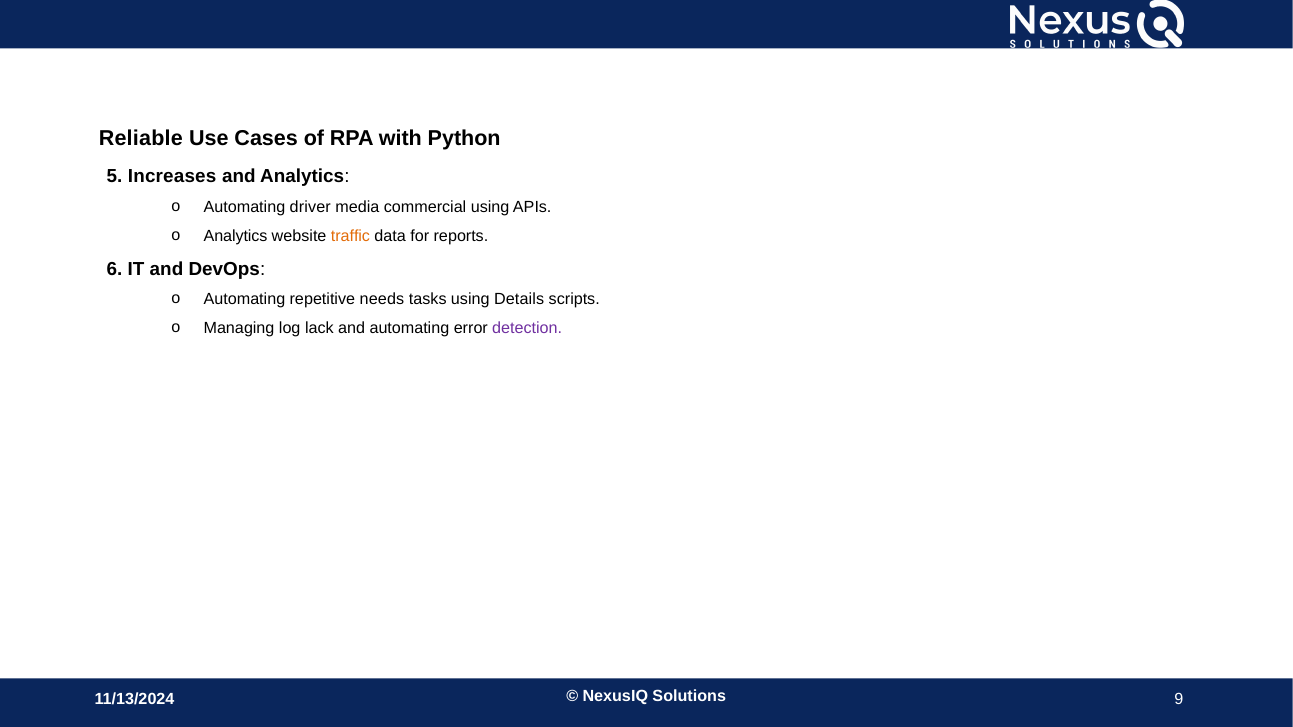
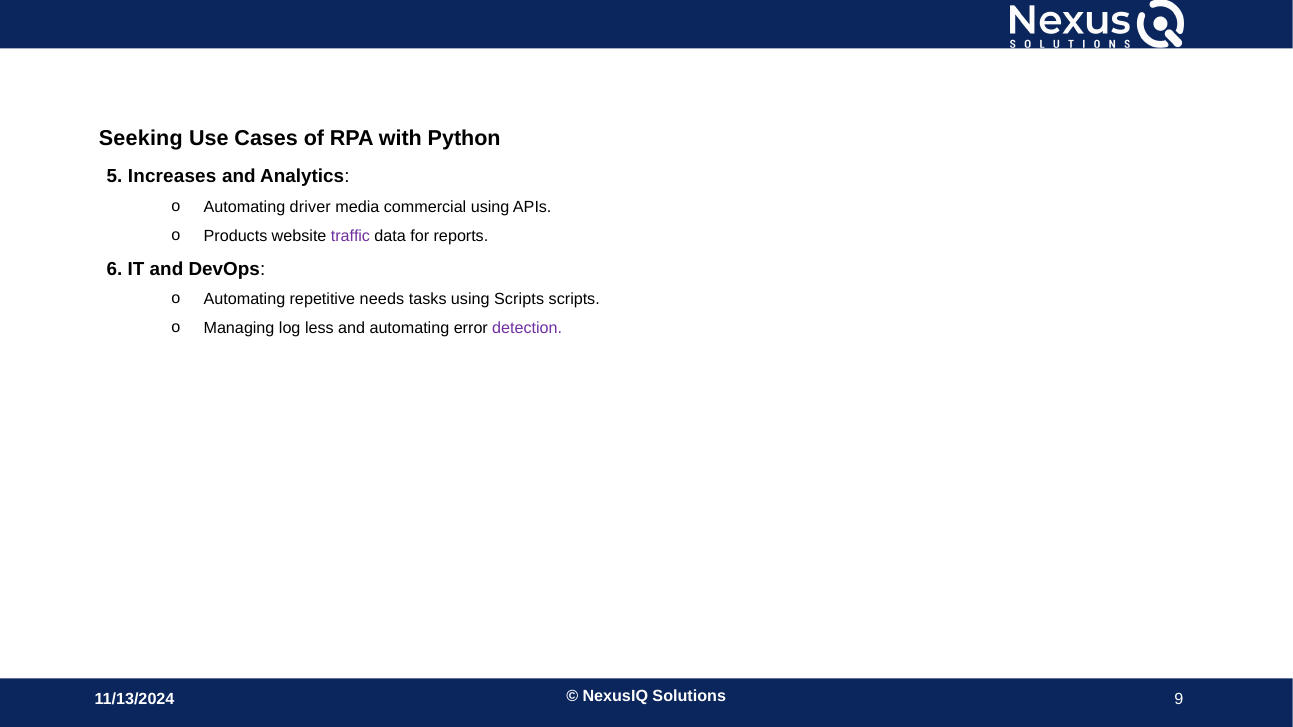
Reliable: Reliable -> Seeking (141, 138)
Analytics: Analytics -> Products (236, 236)
traffic colour: orange -> purple (350, 236)
using Details: Details -> Scripts (519, 299)
lack: lack -> less (319, 329)
